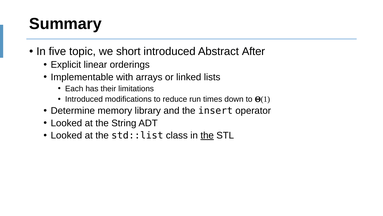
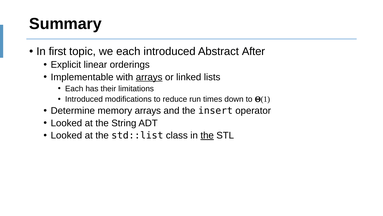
five: five -> first (57, 51)
we short: short -> each (128, 51)
arrays underline: none -> present (149, 77)
memory library: library -> arrays (148, 110)
